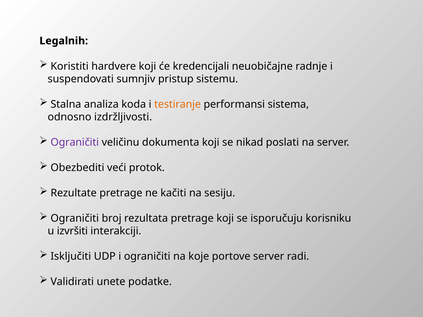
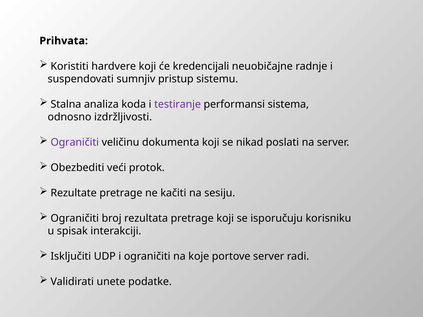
Legalnih: Legalnih -> Prihvata (64, 41)
testiranje colour: orange -> purple (178, 104)
izvršiti: izvršiti -> spisak (72, 231)
